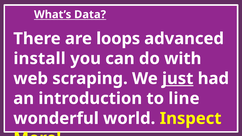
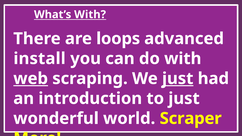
What’s Data: Data -> With (90, 15)
web underline: none -> present (31, 79)
to line: line -> just (184, 99)
Inspect: Inspect -> Scraper (191, 119)
